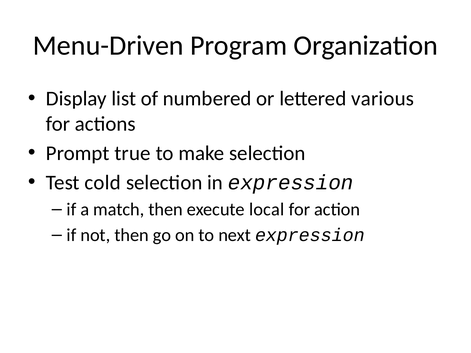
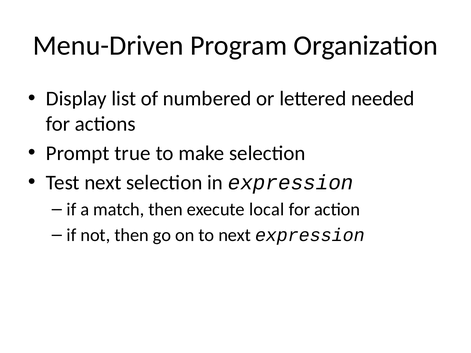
various: various -> needed (383, 99)
Test cold: cold -> next (103, 183)
